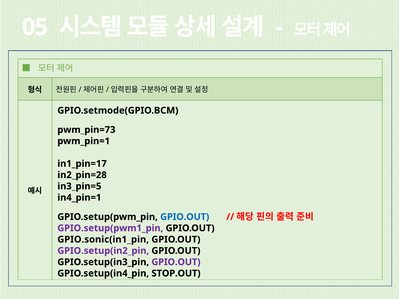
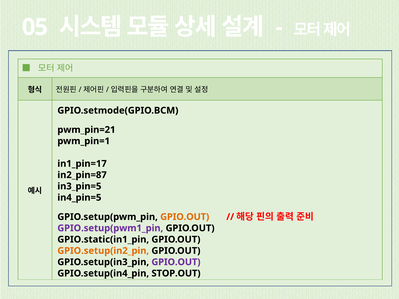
pwm_pin=73: pwm_pin=73 -> pwm_pin=21 (86, 130)
in2_pin=28: in2_pin=28 -> in2_pin=87 (82, 175)
in4_pin=1: in4_pin=1 -> in4_pin=5 (79, 198)
GPIO.OUT colour: blue -> orange (185, 217)
GPIO.sonic(in1_pin: GPIO.sonic(in1_pin -> GPIO.static(in1_pin (103, 240)
GPIO.setup(in2_pin colour: purple -> orange (103, 251)
